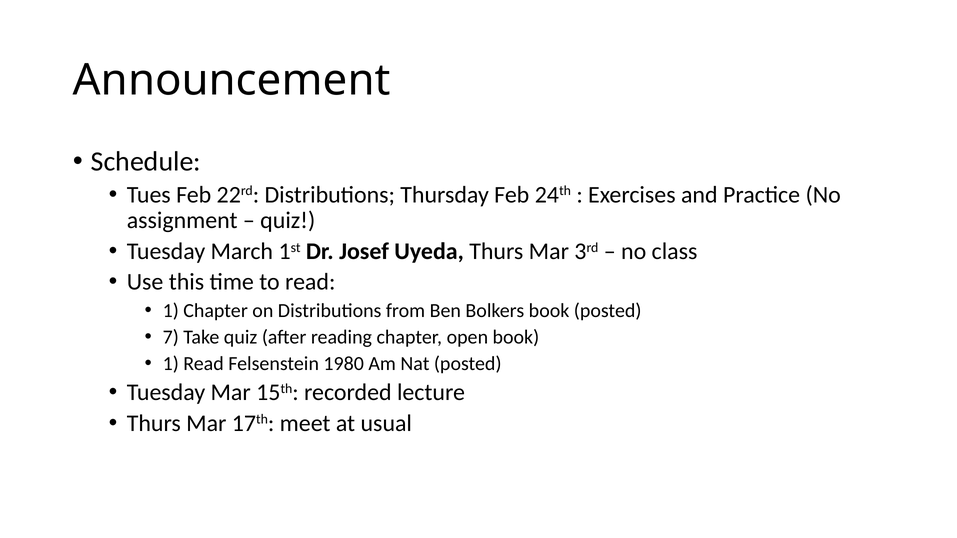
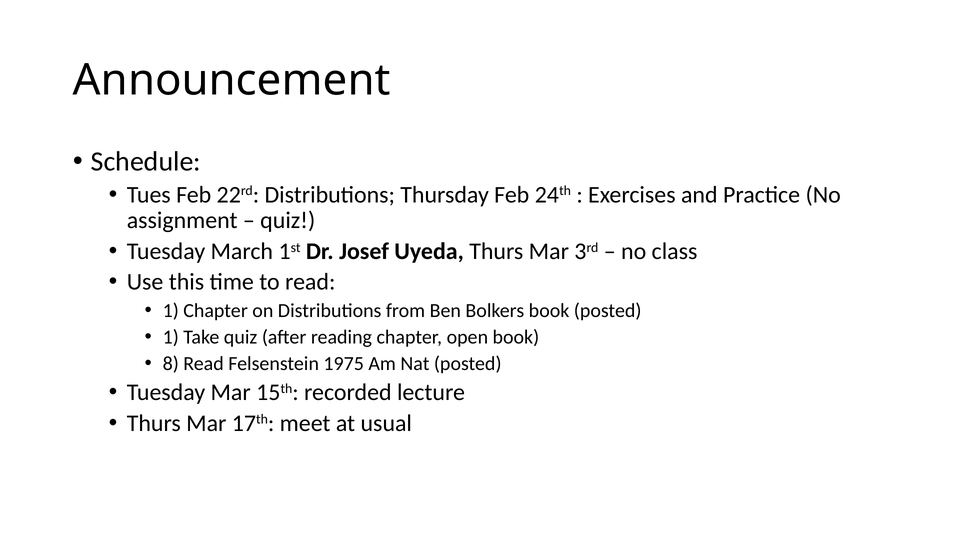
7: 7 -> 1 (171, 337)
1: 1 -> 8 (171, 364)
1980: 1980 -> 1975 (344, 364)
